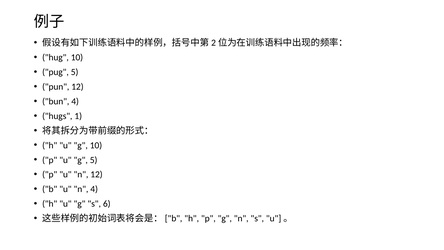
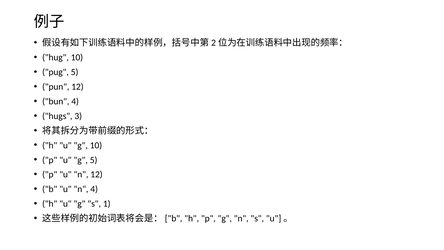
1: 1 -> 3 (78, 116)
6: 6 -> 1 (107, 204)
